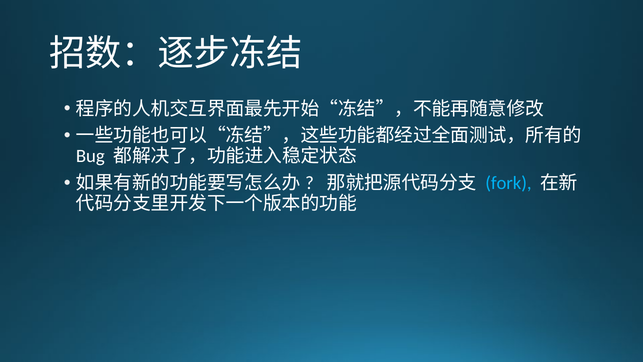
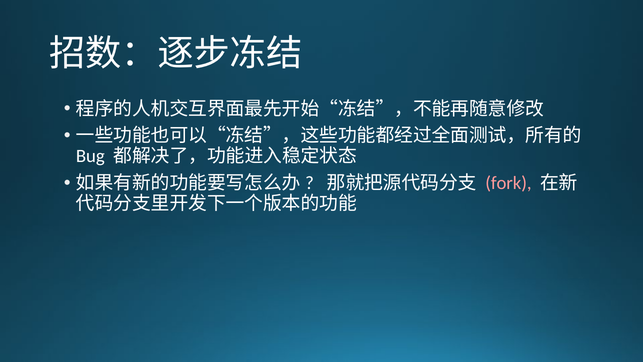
fork colour: light blue -> pink (508, 183)
